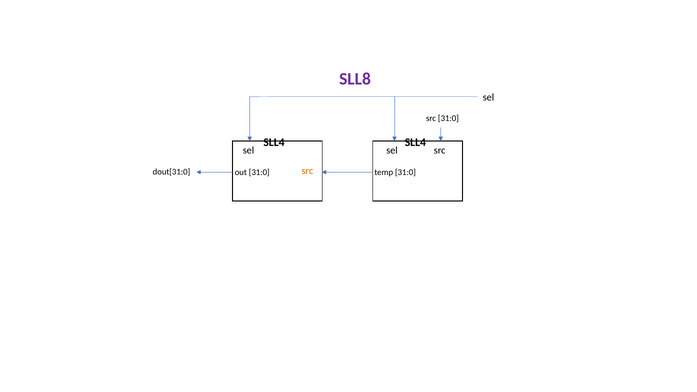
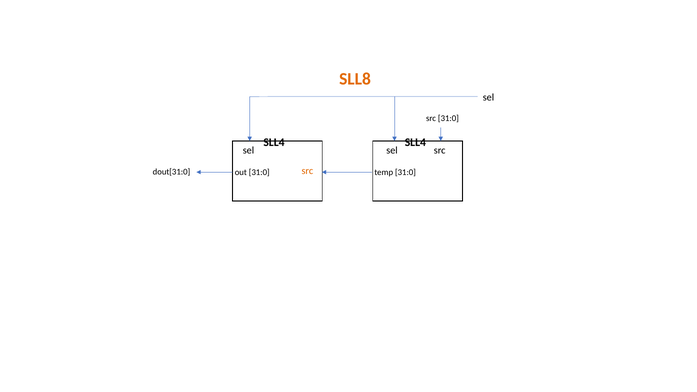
SLL8 colour: purple -> orange (355, 79)
